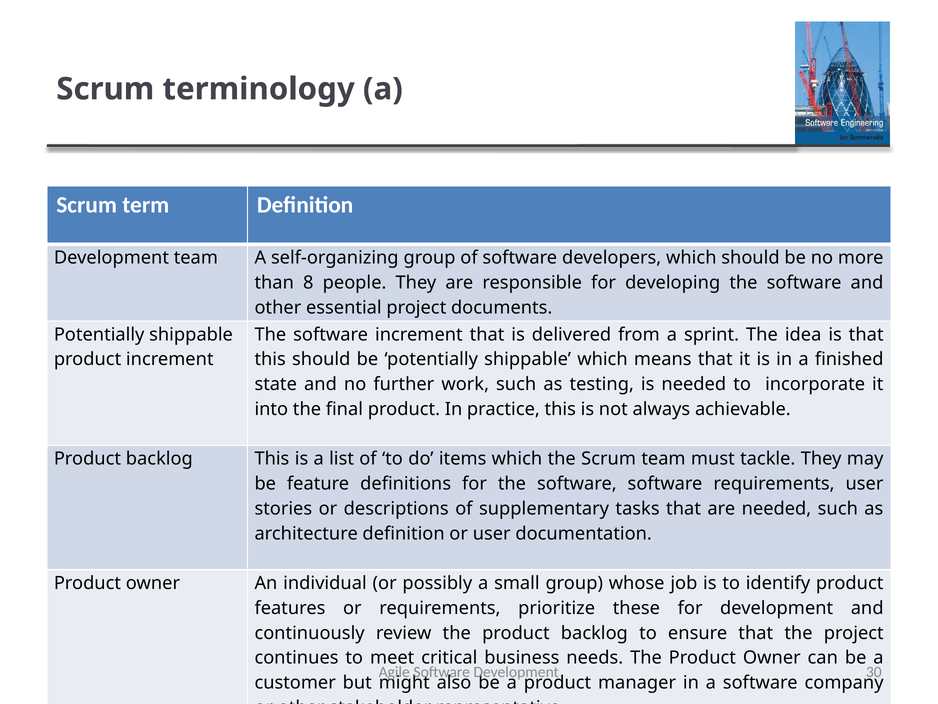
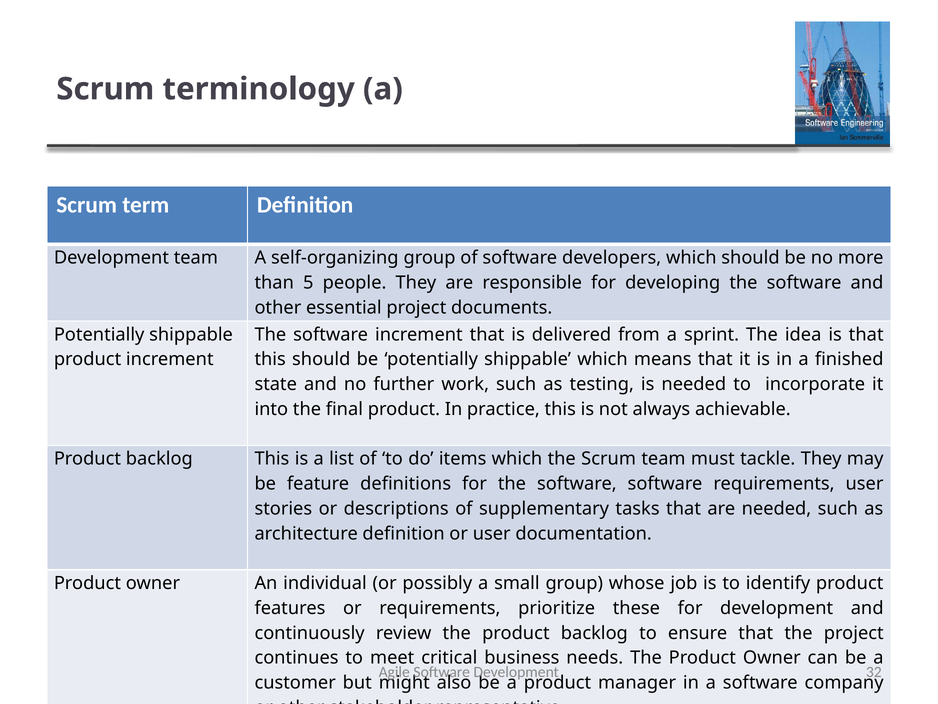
8: 8 -> 5 (308, 283)
30: 30 -> 32 (874, 672)
